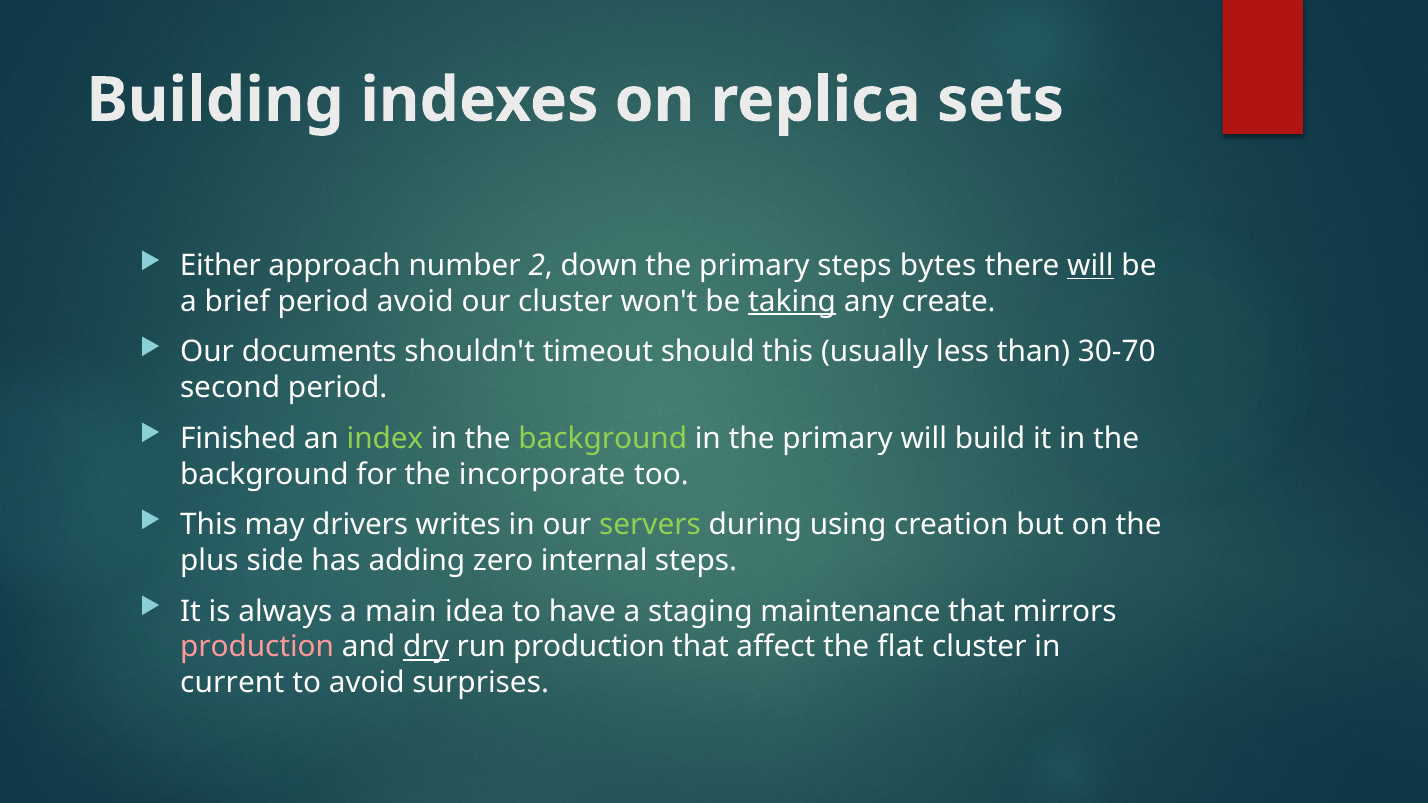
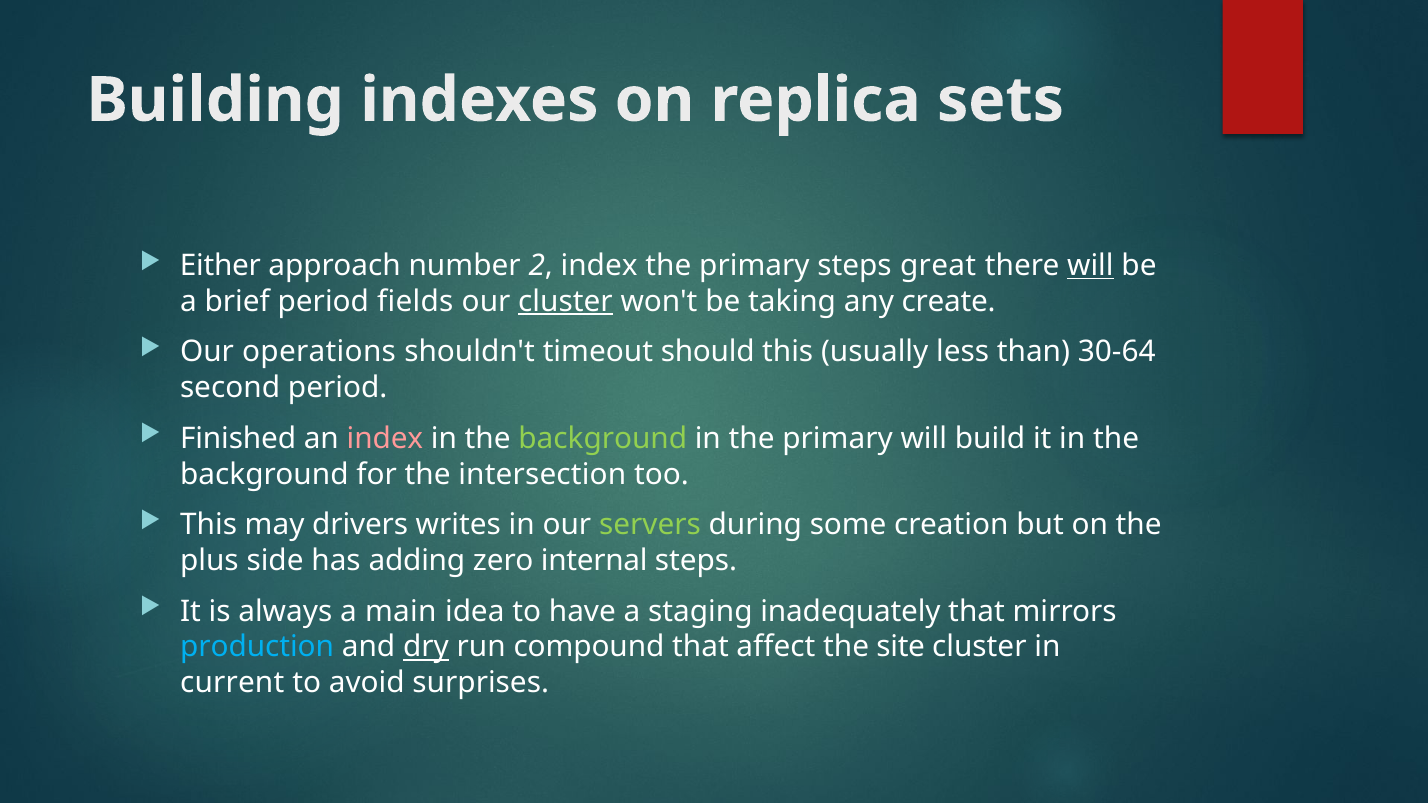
2 down: down -> index (599, 266)
bytes: bytes -> great (938, 266)
period avoid: avoid -> fields (415, 302)
cluster underline: none -> present (565, 302)
taking underline: present -> none (792, 302)
documents: documents -> operations (319, 352)
30-70: 30-70 -> 30-64 (1117, 352)
index colour: light green -> pink (385, 439)
incorporate: incorporate -> intersection (542, 474)
using: using -> some (848, 525)
maintenance: maintenance -> inadequately (850, 611)
production colour: pink -> light blue (257, 647)
run production: production -> compound (589, 647)
flat: flat -> site (901, 647)
